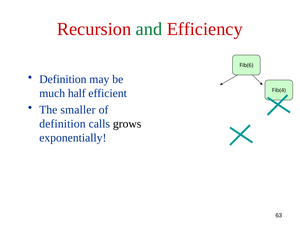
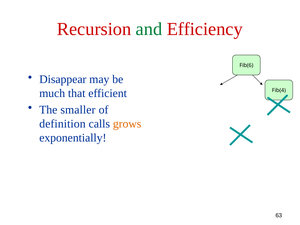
Definition: Definition -> Disappear (63, 79)
half: half -> that (77, 93)
grows colour: black -> orange (127, 124)
